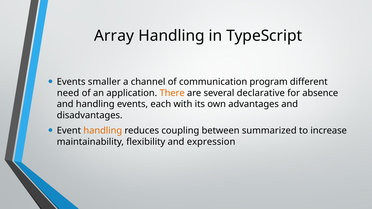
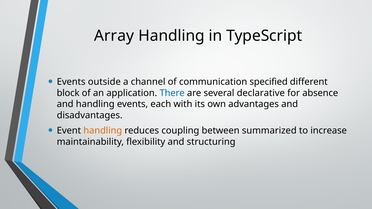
smaller: smaller -> outside (104, 82)
program: program -> specified (269, 82)
need: need -> block (68, 93)
There colour: orange -> blue (172, 93)
expression: expression -> structuring (211, 142)
